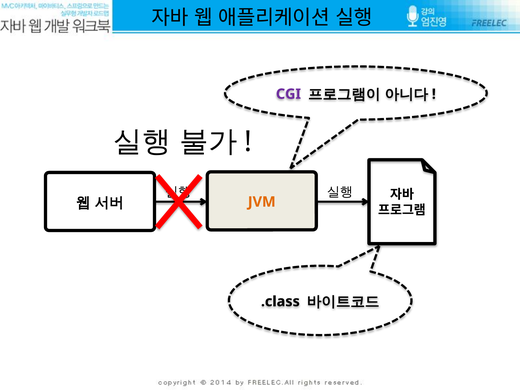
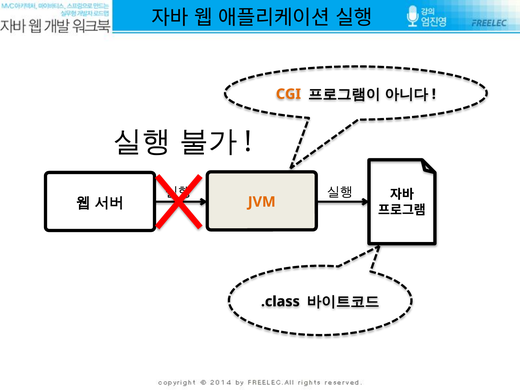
CGI colour: purple -> orange (288, 94)
